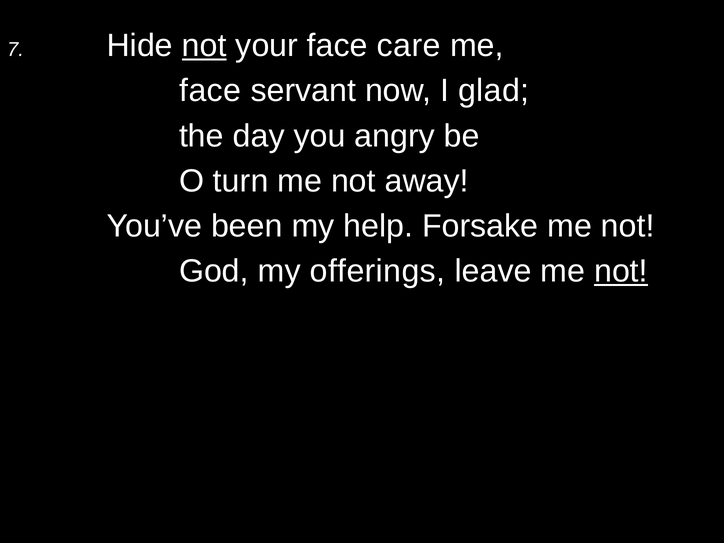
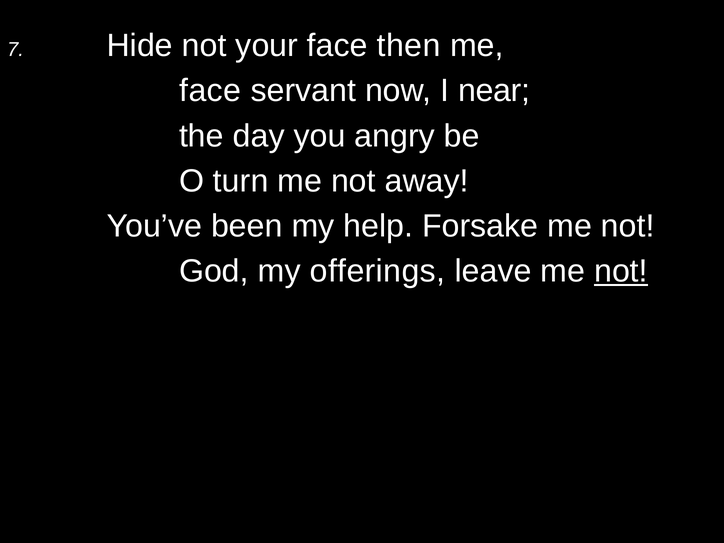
not underline: present -> none (204, 46)
care: care -> then (409, 46)
glad: glad -> near (494, 91)
